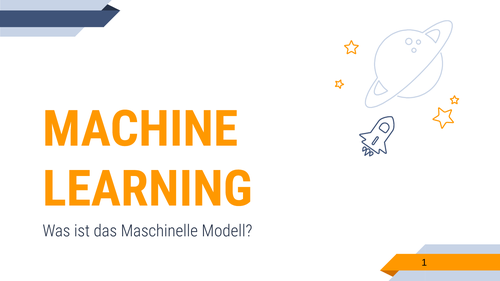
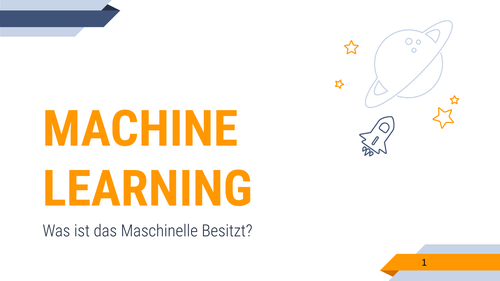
Modell: Modell -> Besitzt (227, 231)
